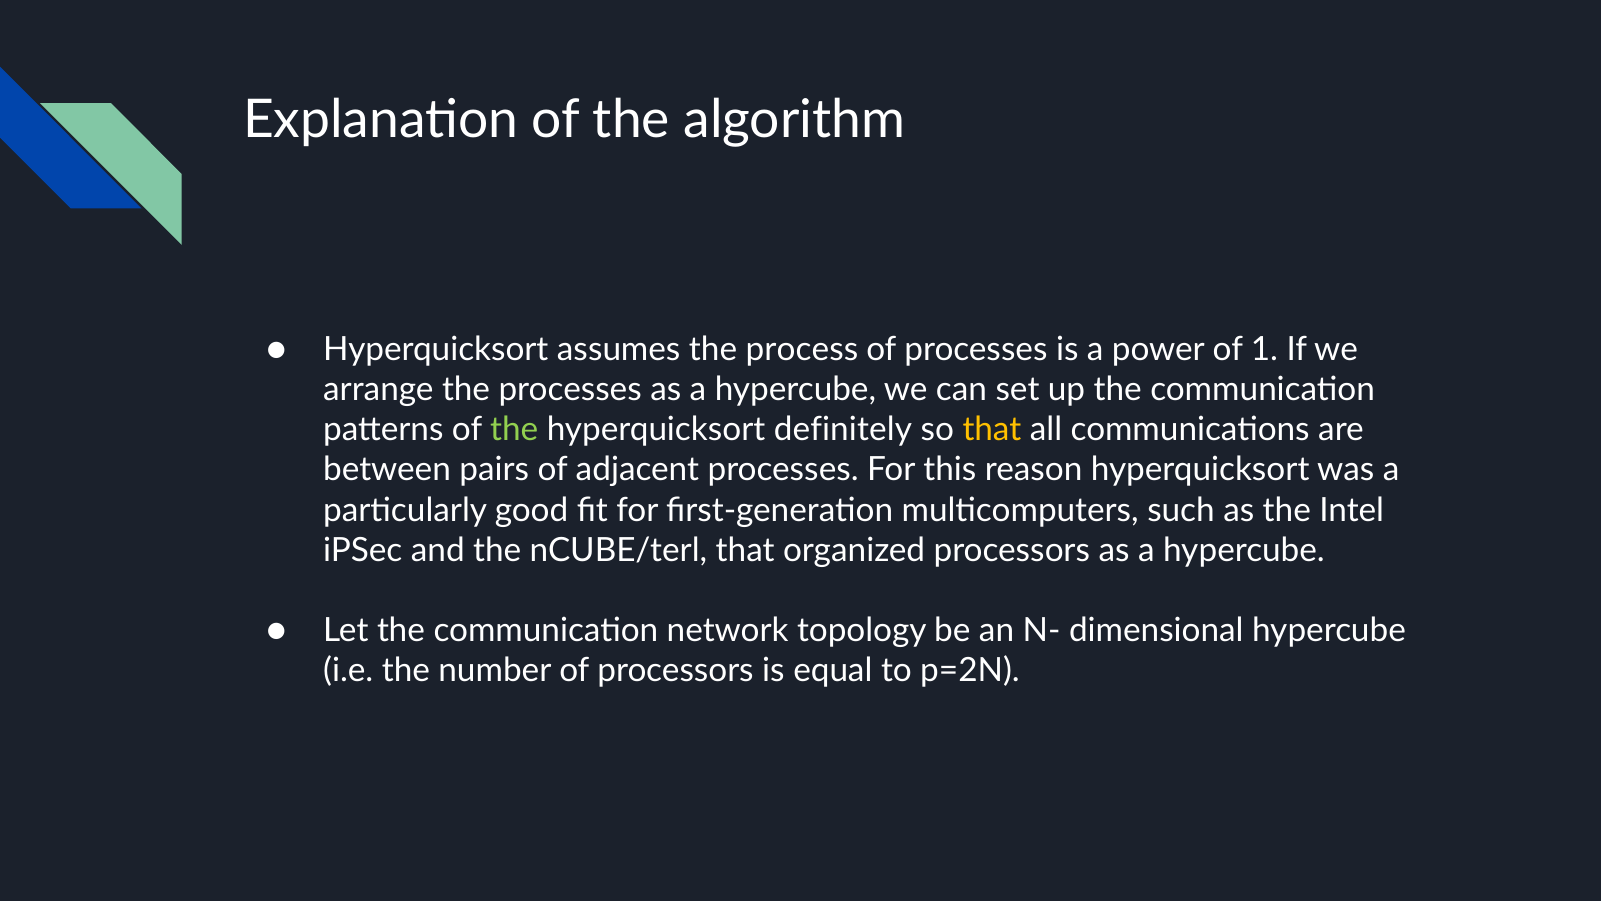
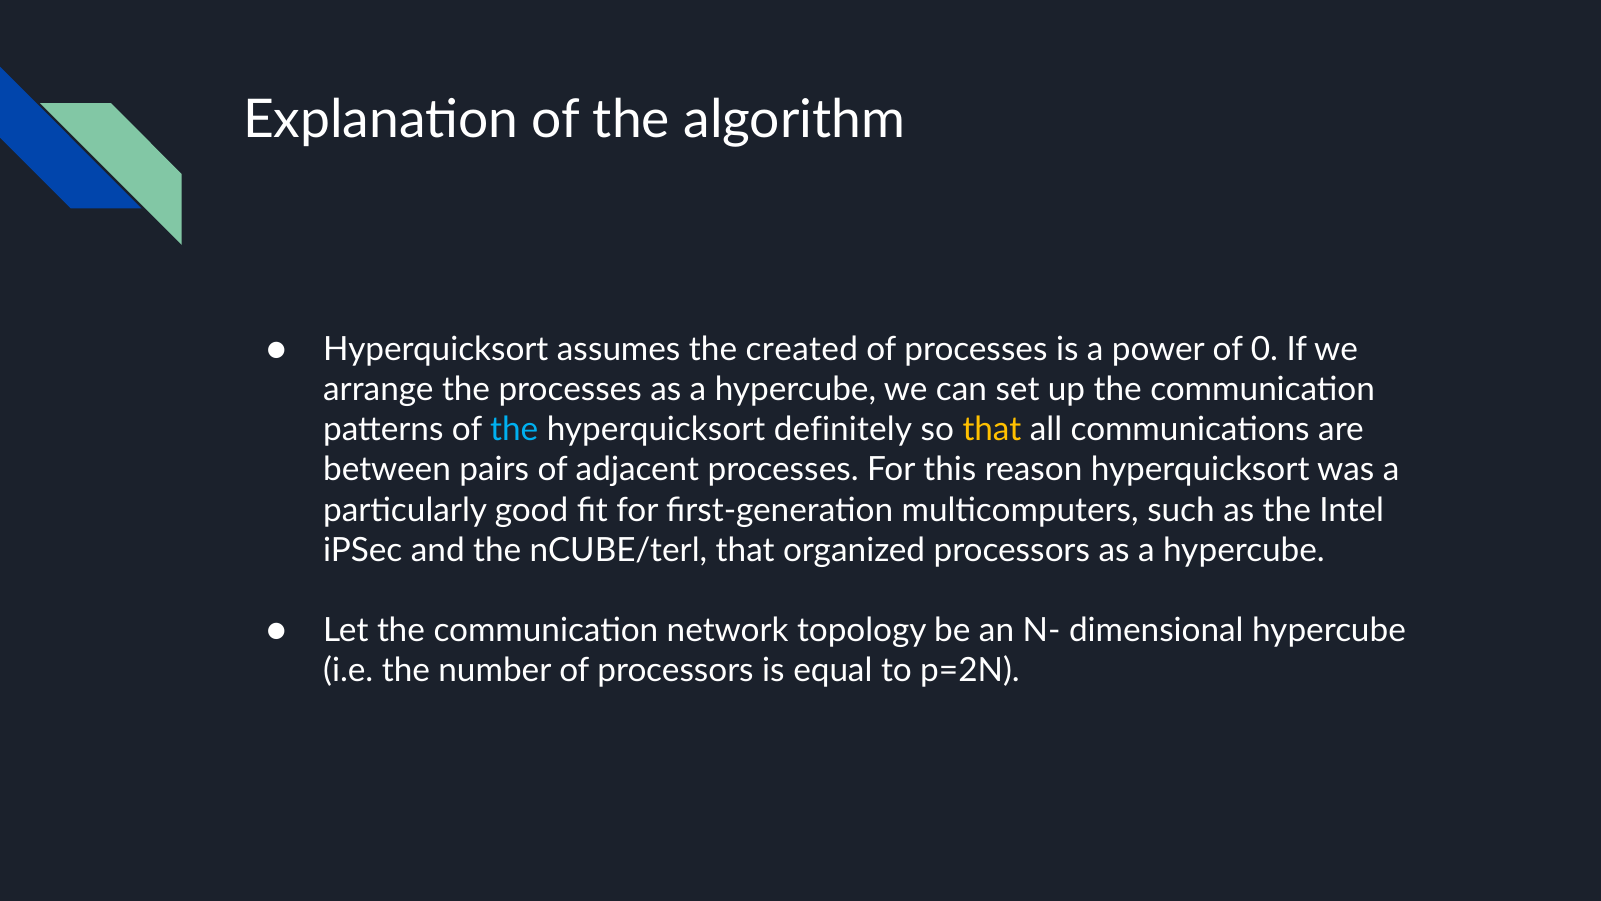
process: process -> created (802, 350)
1: 1 -> 0 (1264, 350)
the colour: light green -> light blue (514, 430)
